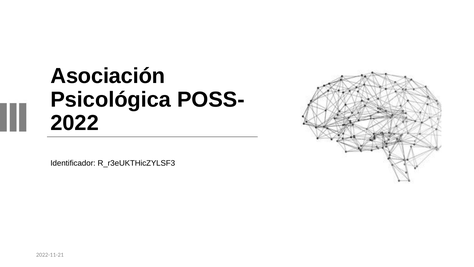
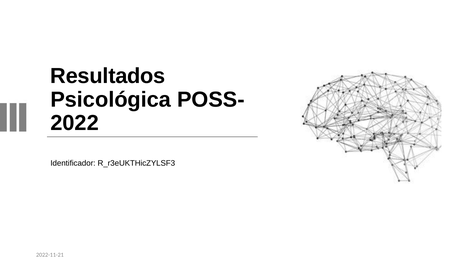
Asociación: Asociación -> Resultados (108, 76)
